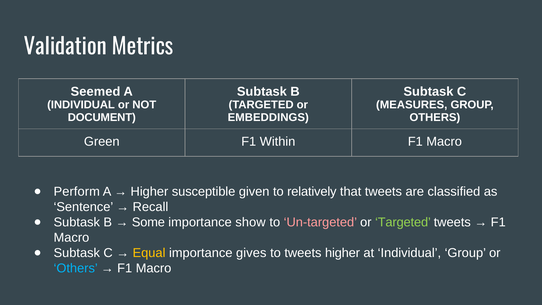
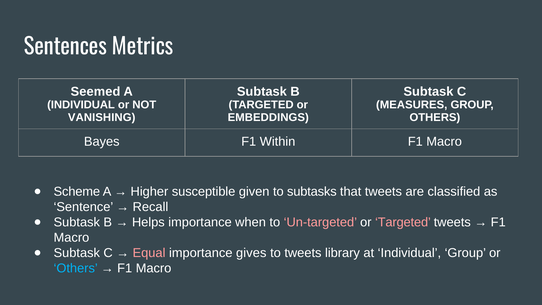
Validation: Validation -> Sentences (65, 47)
DOCUMENT: DOCUMENT -> VANISHING (102, 117)
Green: Green -> Bayes (102, 142)
Perform: Perform -> Scheme (77, 191)
relatively: relatively -> subtasks (312, 191)
Some: Some -> Helps (148, 222)
show: show -> when (251, 222)
Targeted colour: light green -> pink (403, 222)
Equal colour: yellow -> pink (149, 253)
tweets higher: higher -> library (342, 253)
